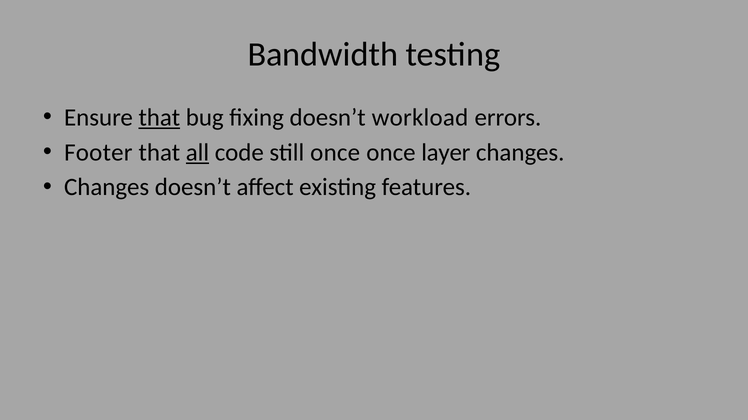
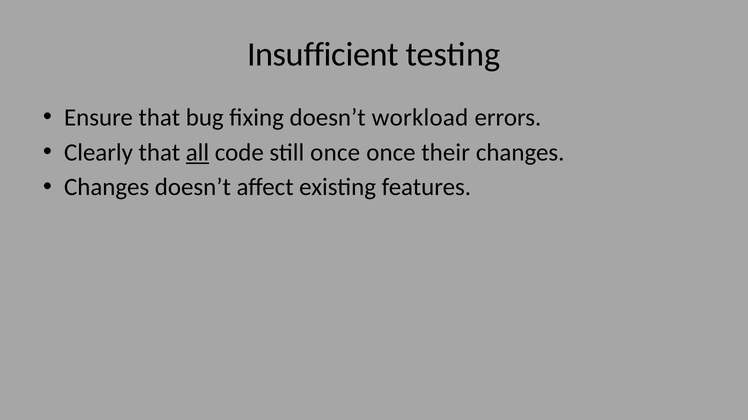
Bandwidth: Bandwidth -> Insufficient (323, 54)
that underline: present -> none (159, 118)
Footer: Footer -> Clearly (98, 153)
layer: layer -> their (446, 153)
